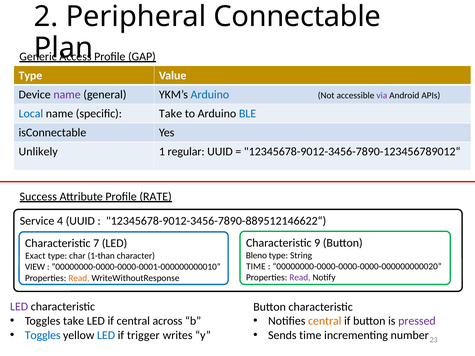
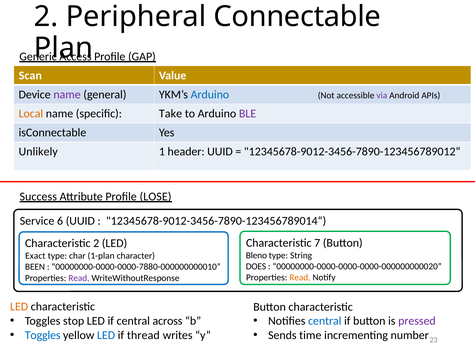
Type: Type -> Scan (30, 76)
Local colour: blue -> orange (31, 114)
BLE colour: blue -> purple (248, 114)
regular: regular -> header (186, 152)
RATE: RATE -> LOSE (156, 197)
4: 4 -> 6 (60, 221)
12345678-9012-3456-7890-889512146622“: 12345678-9012-3456-7890-889512146622“ -> 12345678-9012-3456-7890-123456789014“ (216, 221)
9: 9 -> 7 (317, 243)
Characteristic 7: 7 -> 2 (96, 244)
1-than: 1-than -> 1-plan (101, 256)
TIME: TIME -> DOES (256, 267)
VIEW: VIEW -> BEEN (35, 267)
00000000-0000-0000-0001-000000000010: 00000000-0000-0000-0001-000000000010 -> 00000000-0000-0000-7880-000000000010 (136, 267)
Read colour: purple -> orange (300, 278)
Read colour: orange -> purple (79, 278)
LED colour: purple -> orange (19, 307)
Toggles take: take -> stop (74, 321)
central colour: orange -> blue (325, 321)
trigger: trigger -> thread (143, 335)
